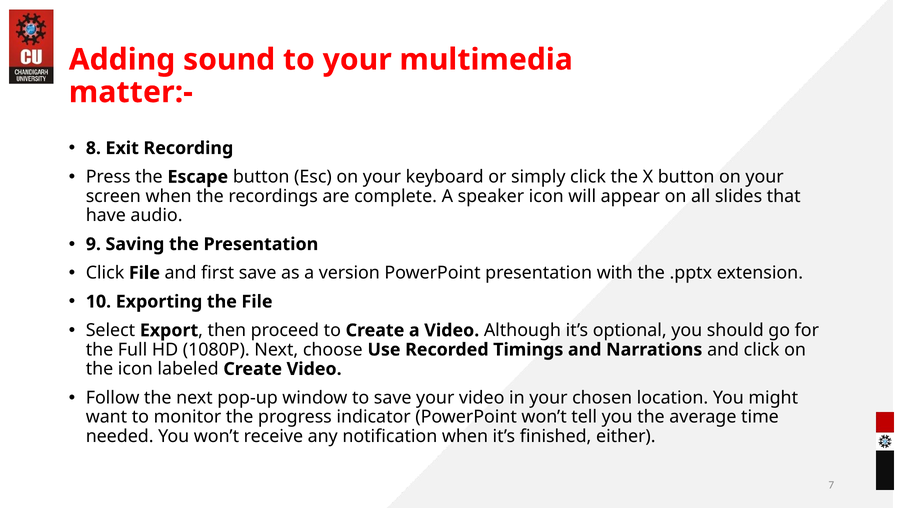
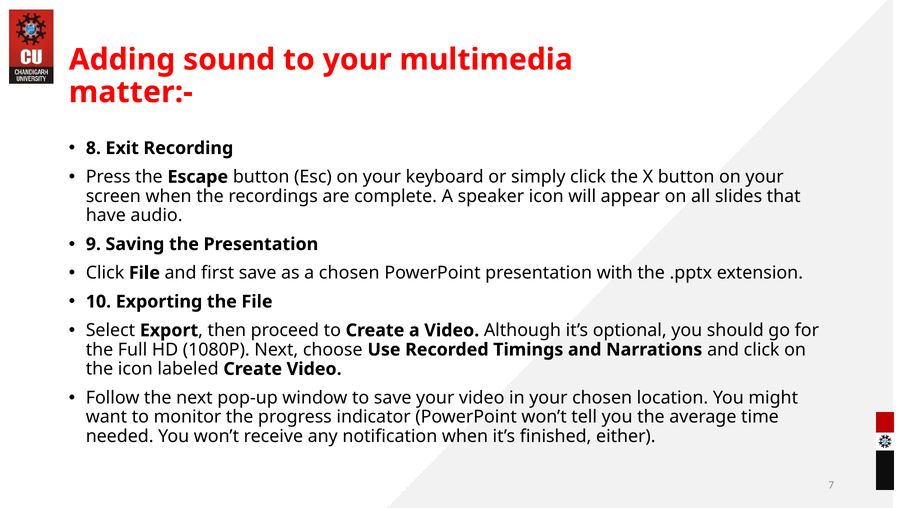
a version: version -> chosen (349, 273)
